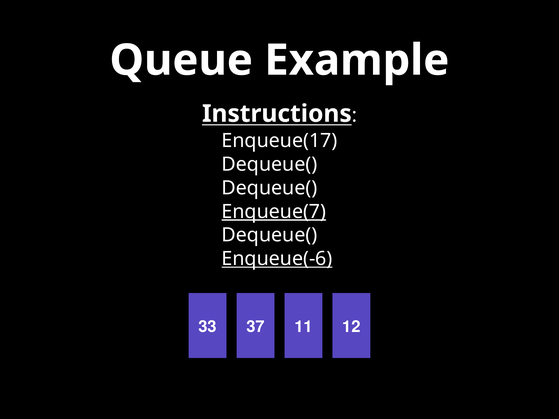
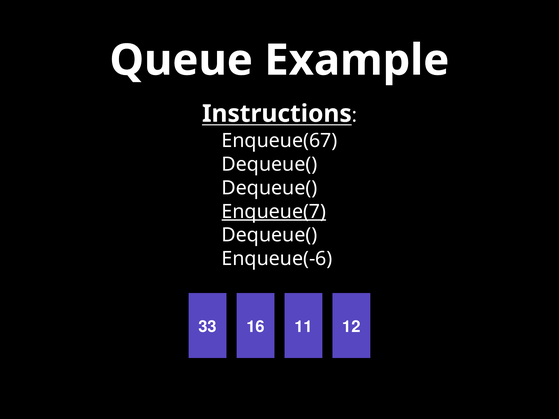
Enqueue(17: Enqueue(17 -> Enqueue(67 (279, 141)
Enqueue(-6 underline: present -> none (277, 259)
37: 37 -> 16 (256, 327)
